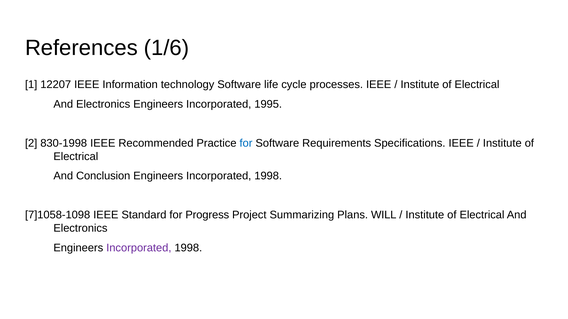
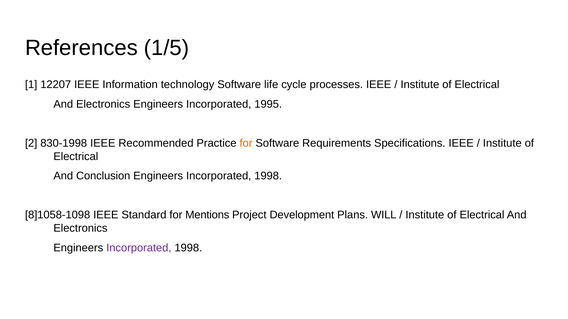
1/6: 1/6 -> 1/5 (167, 48)
for colour: blue -> orange (246, 143)
7]1058-1098: 7]1058-1098 -> 8]1058-1098 (58, 215)
Progress: Progress -> Mentions (207, 215)
Summarizing: Summarizing -> Development (302, 215)
